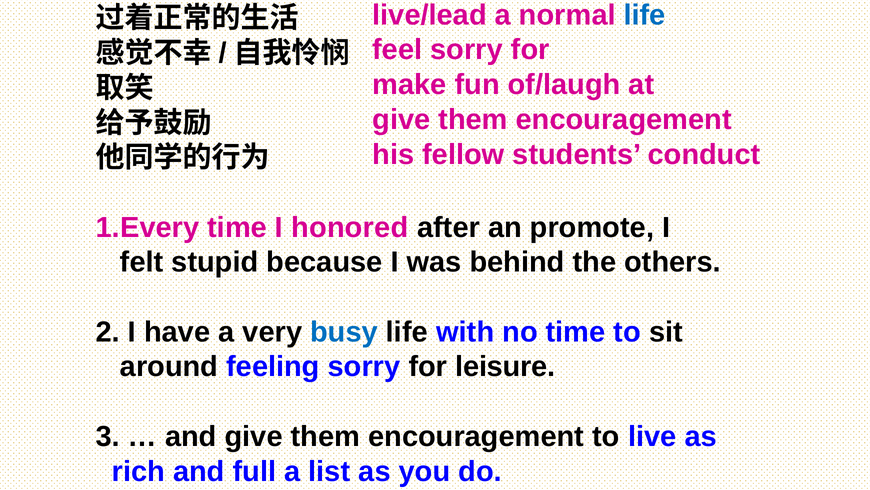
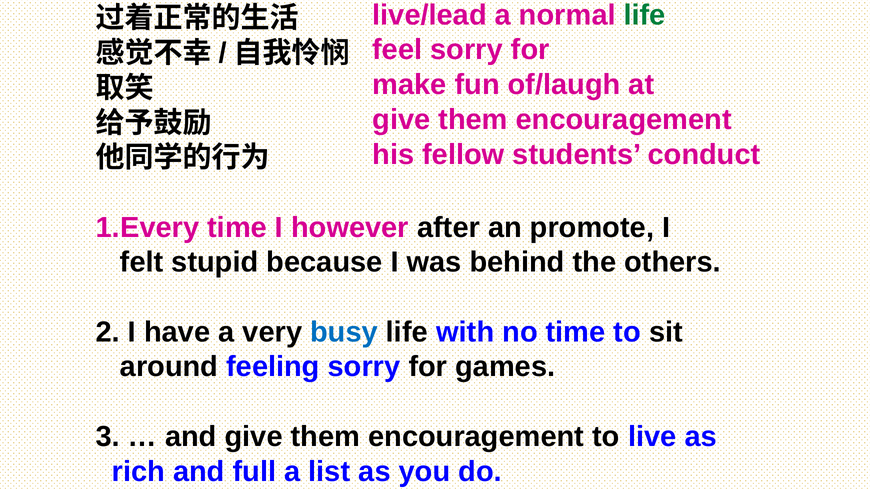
life colour: blue -> green (645, 15)
honored: honored -> however (350, 227)
leisure: leisure -> games (505, 366)
